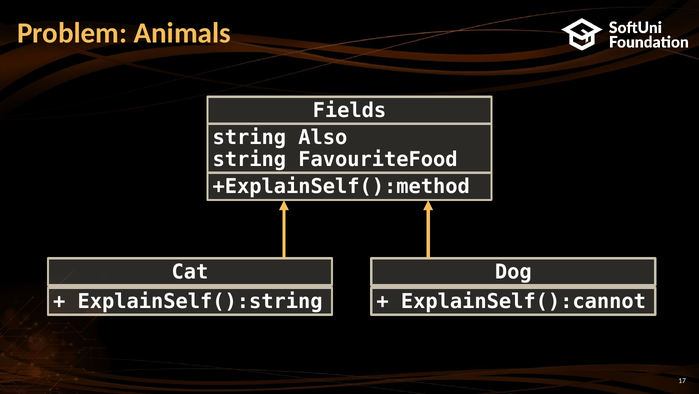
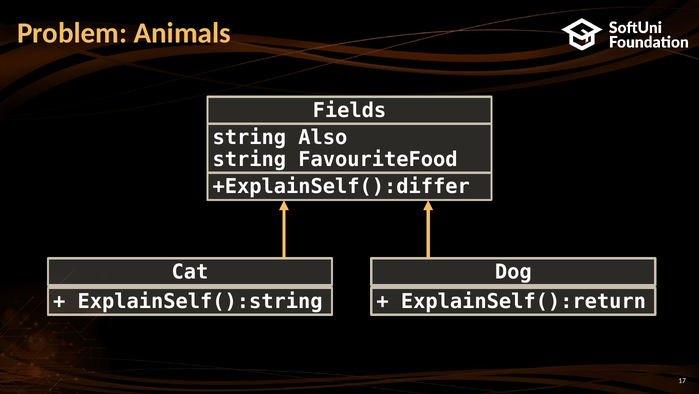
+ExplainSelf():method: +ExplainSelf():method -> +ExplainSelf():differ (341, 186)
ExplainSelf():cannot: ExplainSelf():cannot -> ExplainSelf():return (523, 301)
